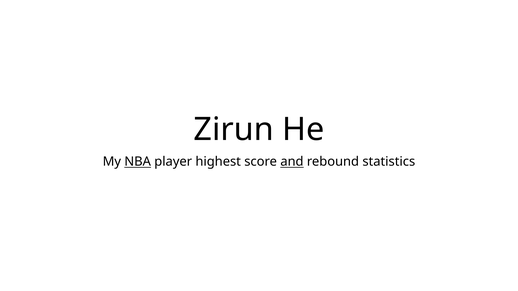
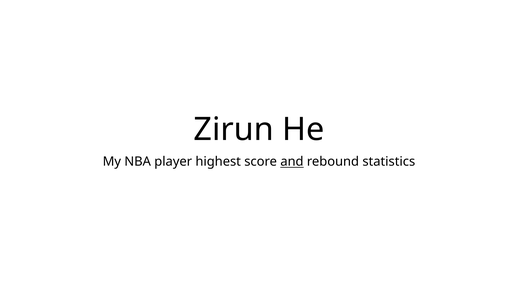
NBA underline: present -> none (138, 162)
